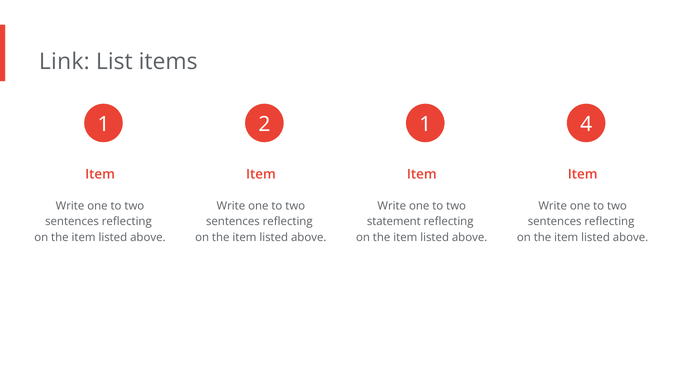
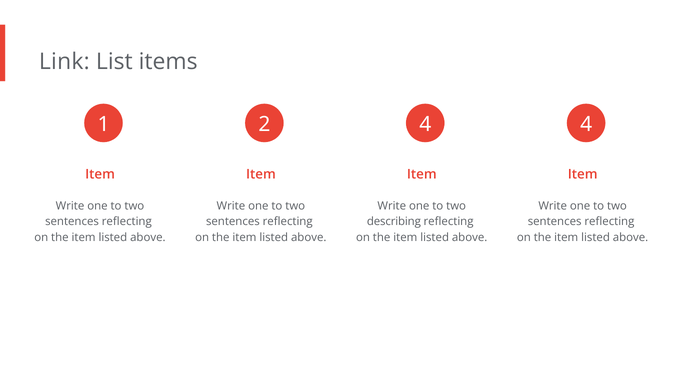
2 1: 1 -> 4 (425, 125)
statement: statement -> describing (394, 222)
